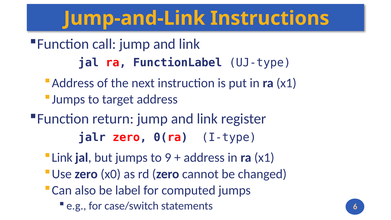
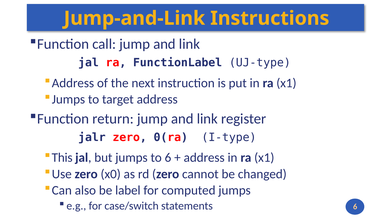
Link: Link -> This (62, 158)
to 9: 9 -> 6 (168, 158)
